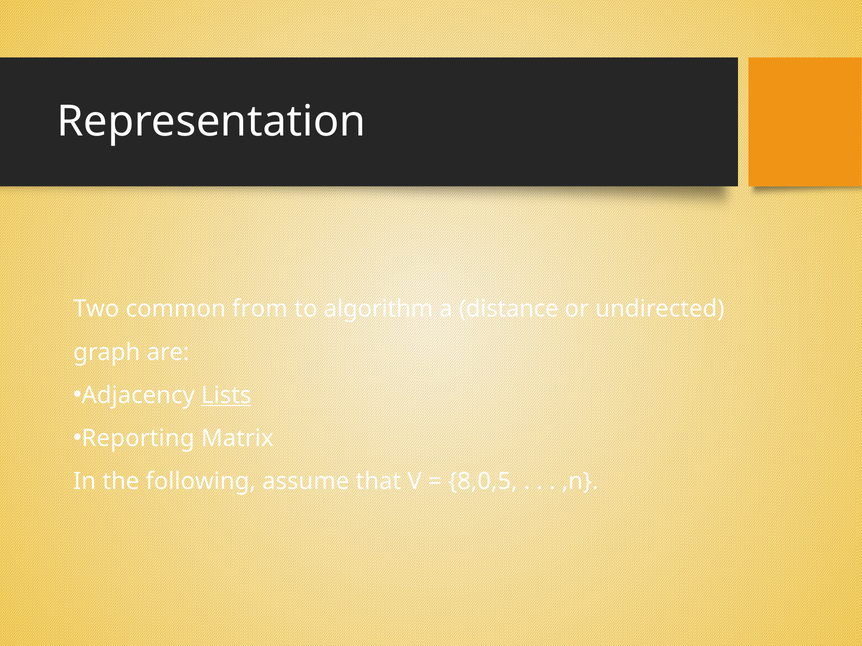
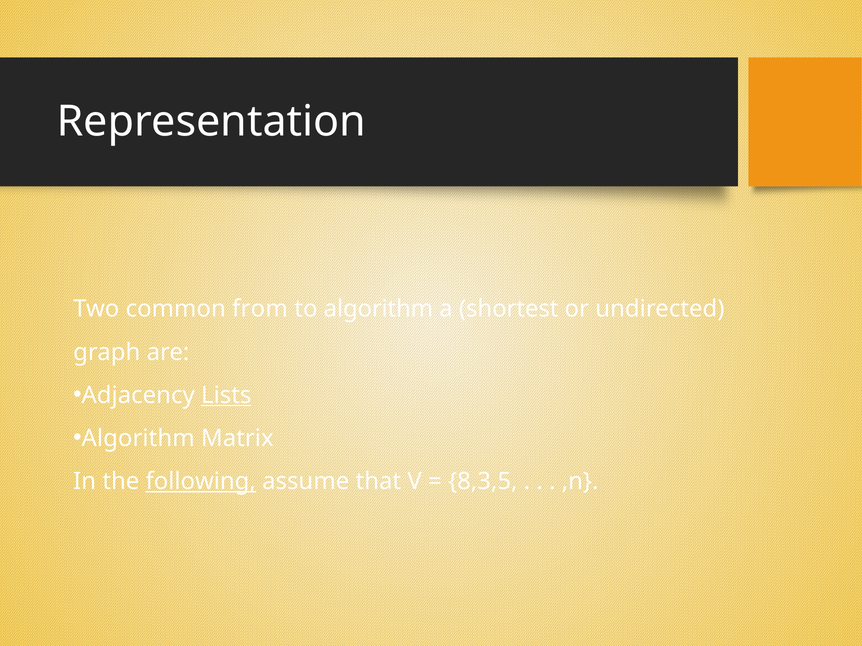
distance: distance -> shortest (509, 309)
Reporting: Reporting -> Algorithm (138, 439)
following underline: none -> present (201, 482)
8,0,5: 8,0,5 -> 8,3,5 (483, 482)
